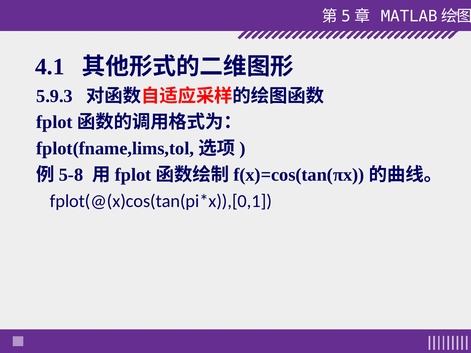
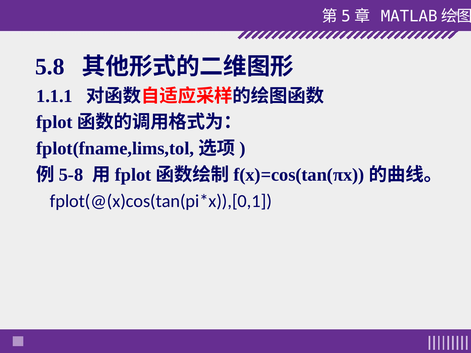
4.1: 4.1 -> 5.8 (50, 67)
5.9.3: 5.9.3 -> 1.1.1 (54, 96)
